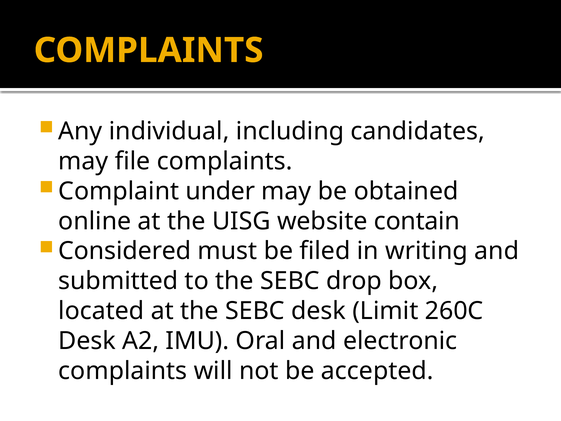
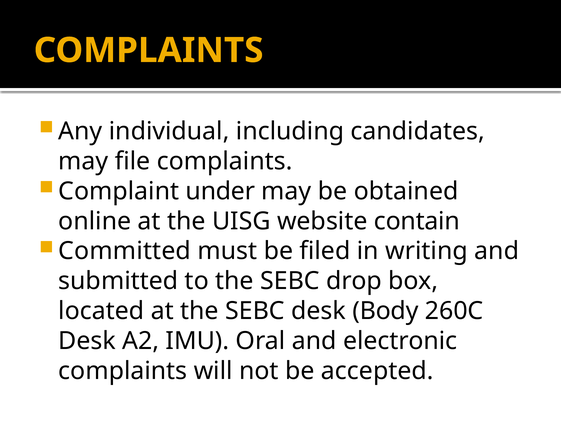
Considered: Considered -> Committed (125, 251)
Limit: Limit -> Body (385, 311)
